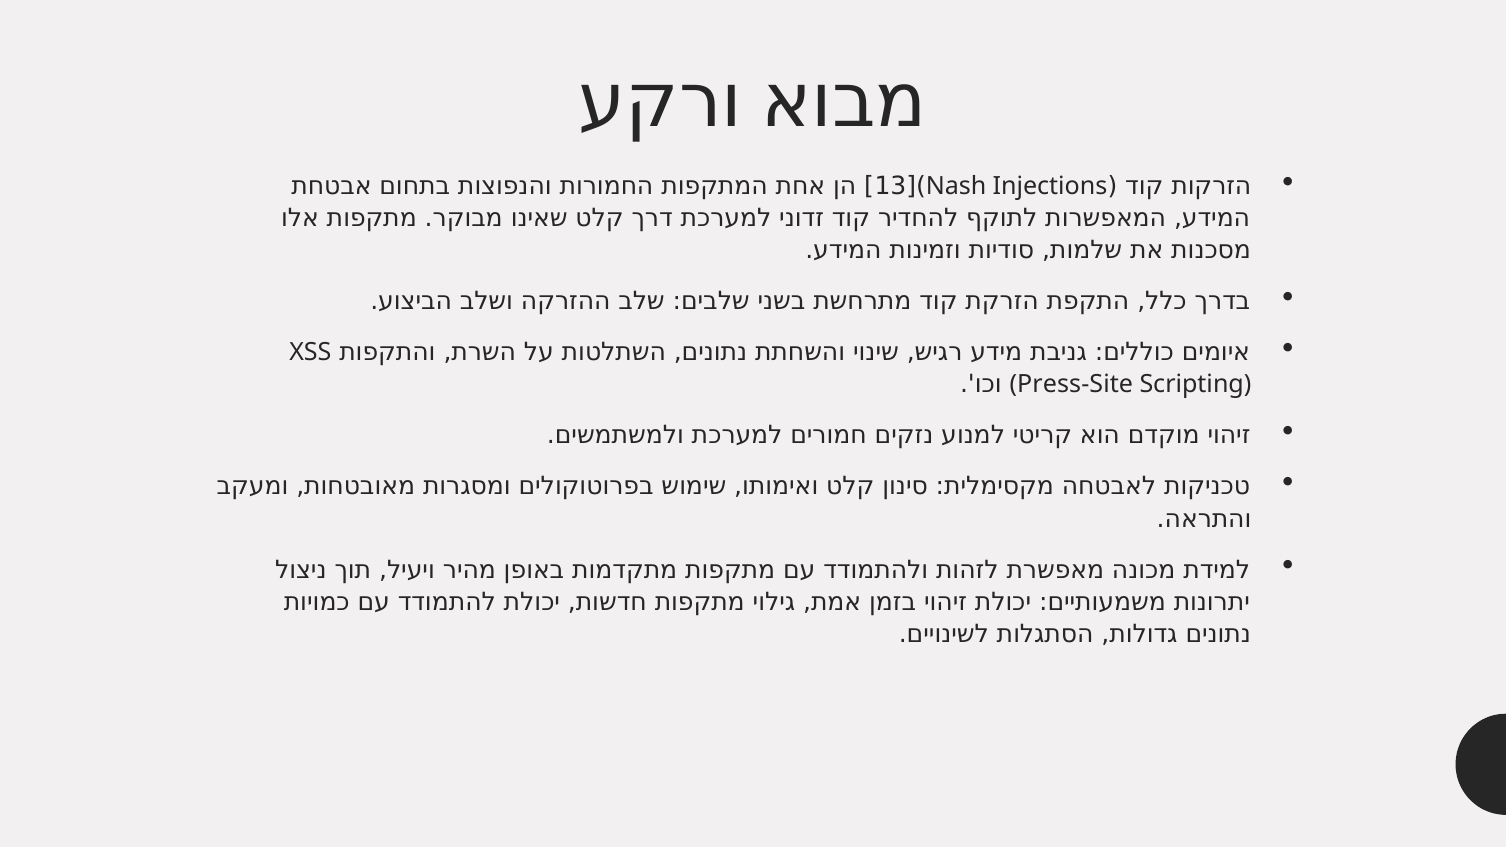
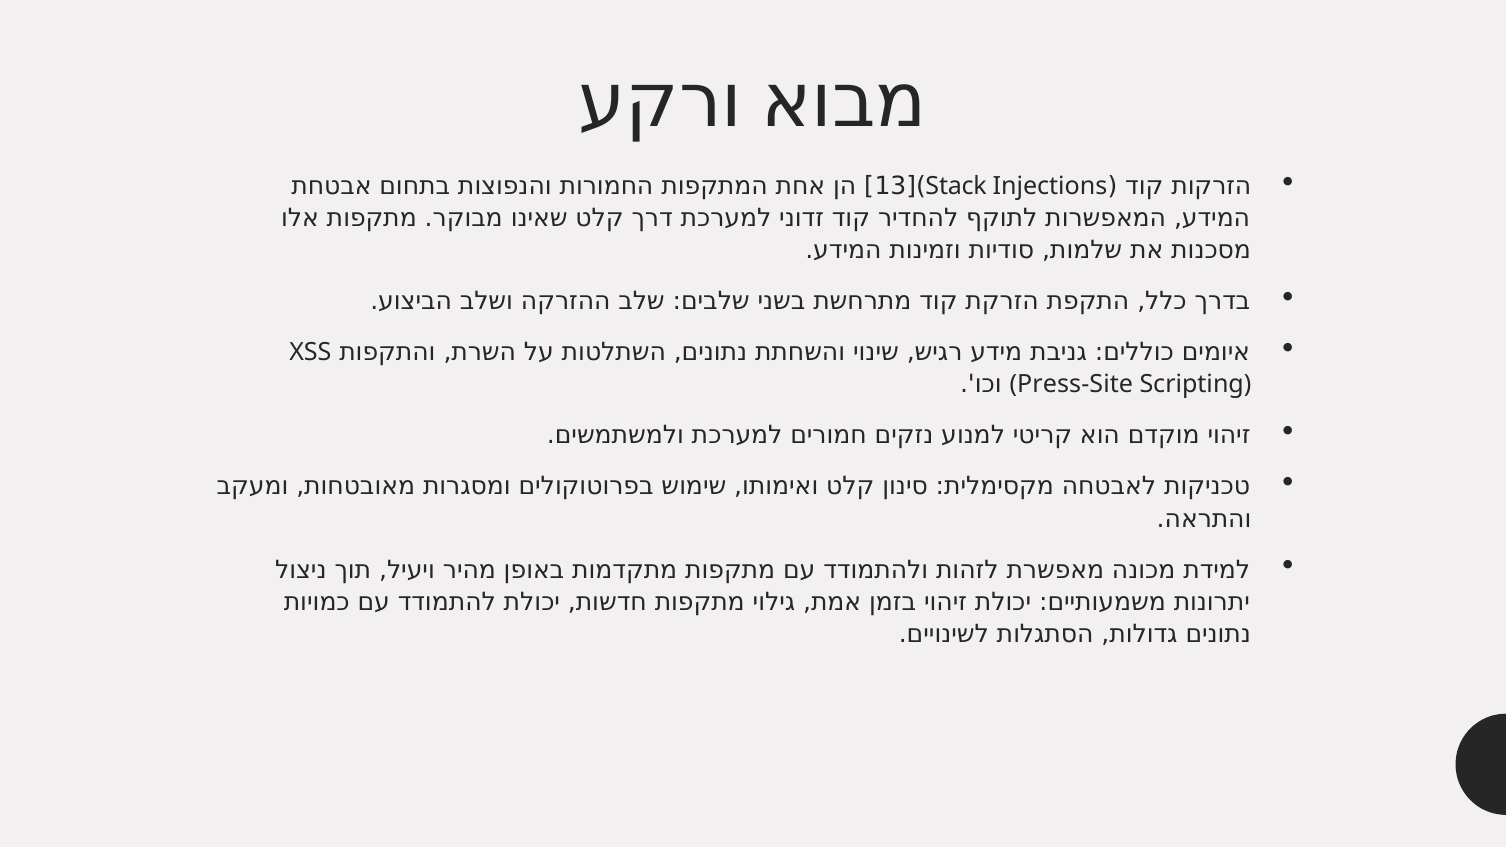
Nash: Nash -> Stack (956, 186)
